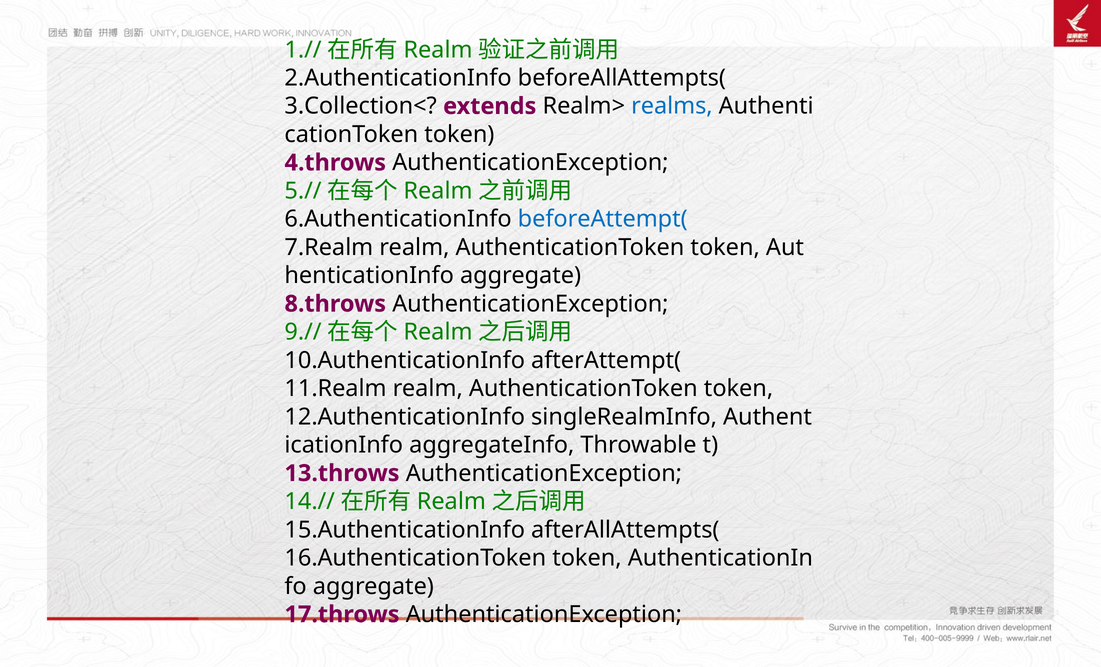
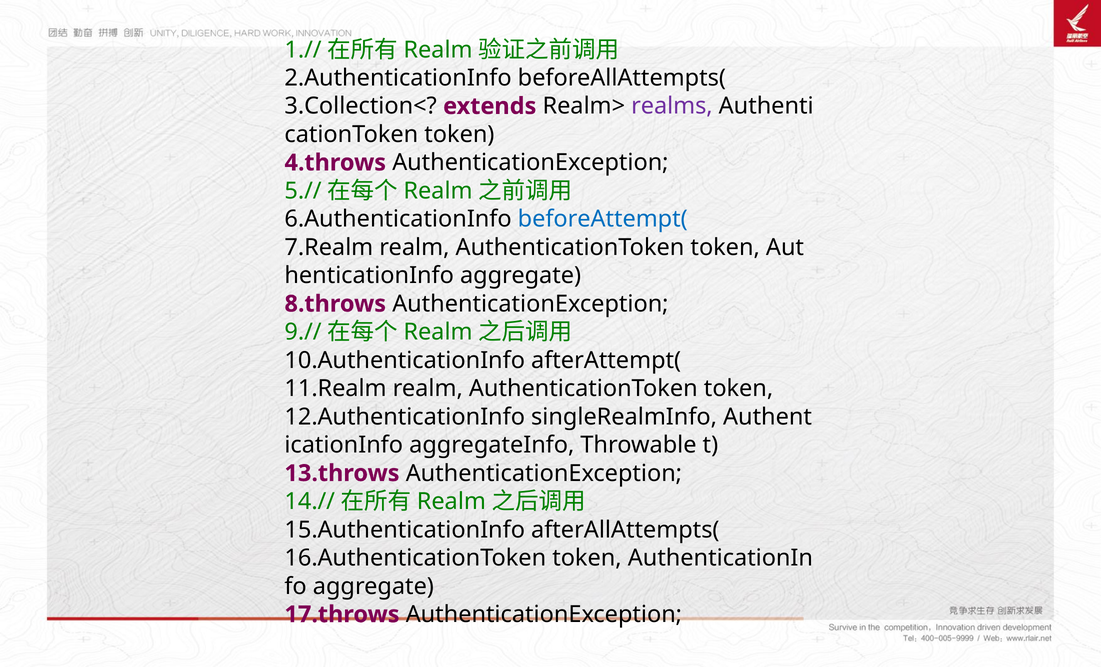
realms colour: blue -> purple (672, 106)
